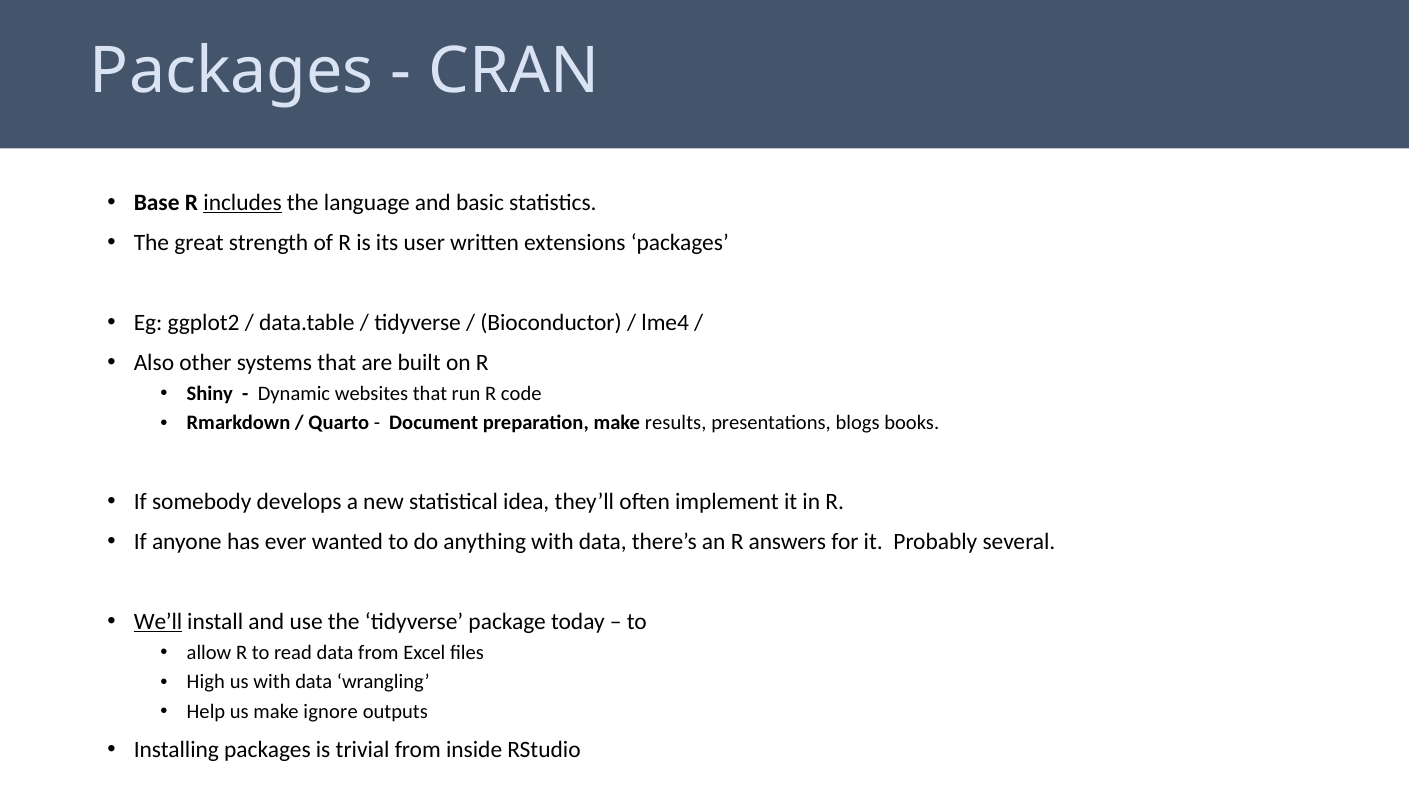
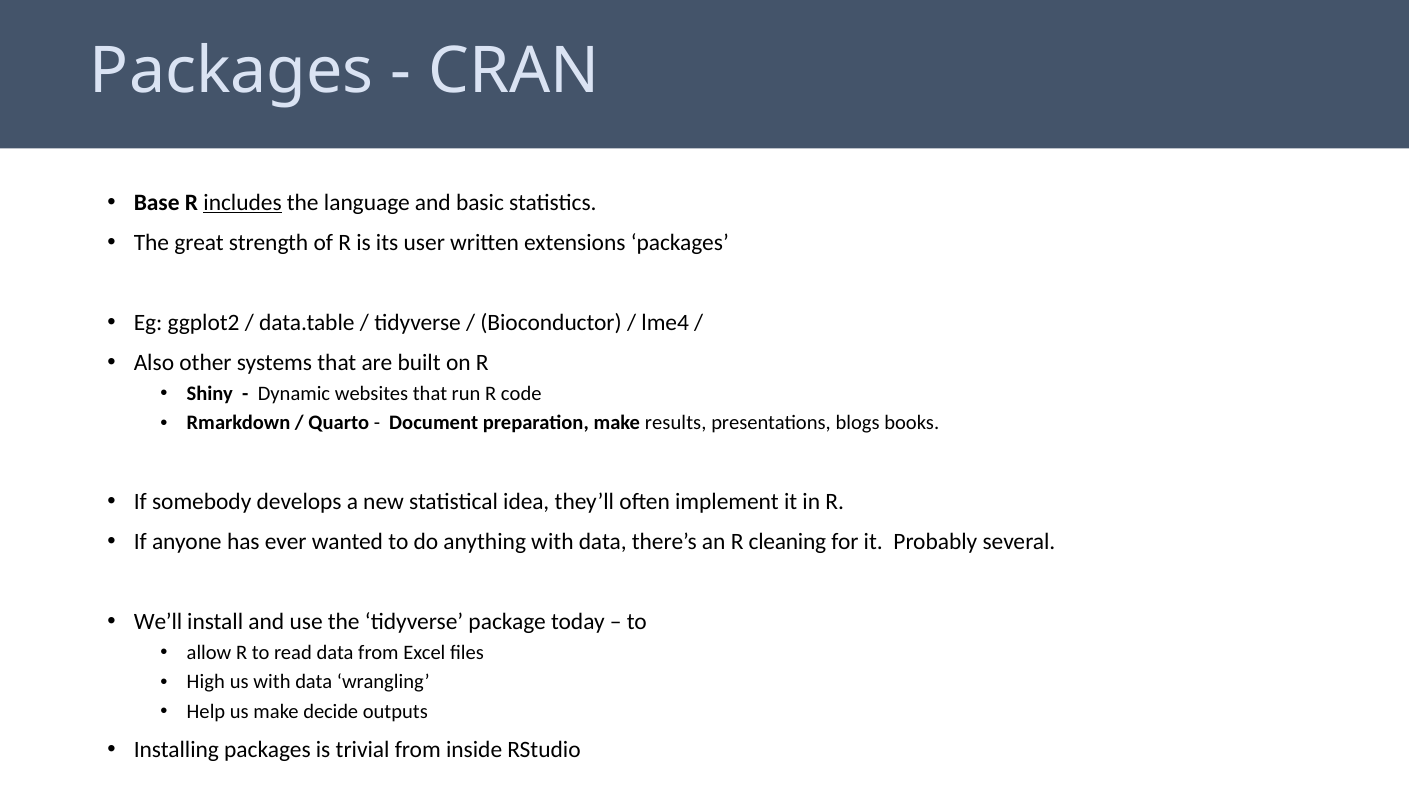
answers: answers -> cleaning (787, 542)
We’ll underline: present -> none (158, 622)
ignore: ignore -> decide (331, 712)
